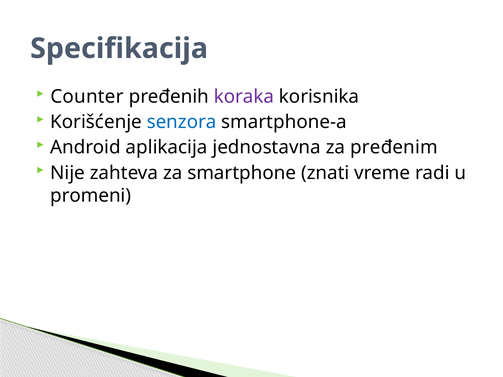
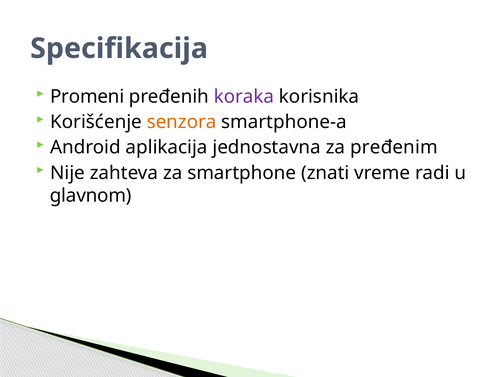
Counter: Counter -> Promeni (87, 97)
senzora colour: blue -> orange (182, 122)
promeni: promeni -> glavnom (91, 196)
